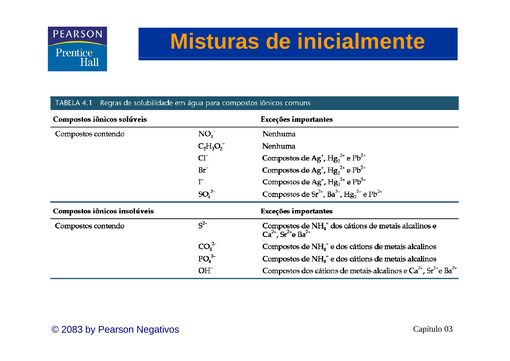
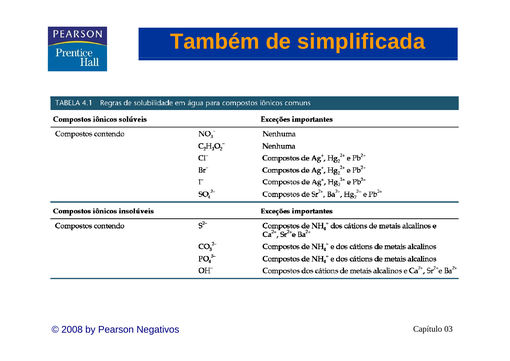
Misturas: Misturas -> Também (215, 42)
inicialmente: inicialmente -> simplificada (361, 42)
2083: 2083 -> 2008 (72, 329)
